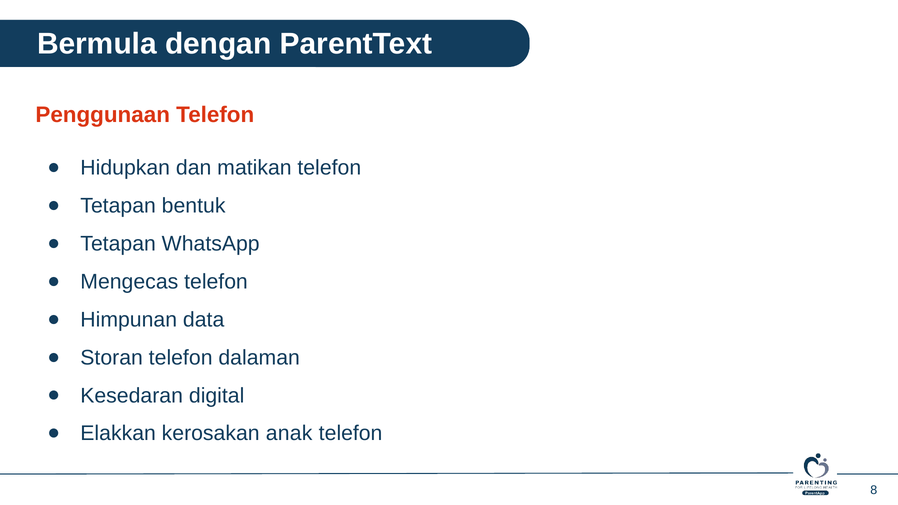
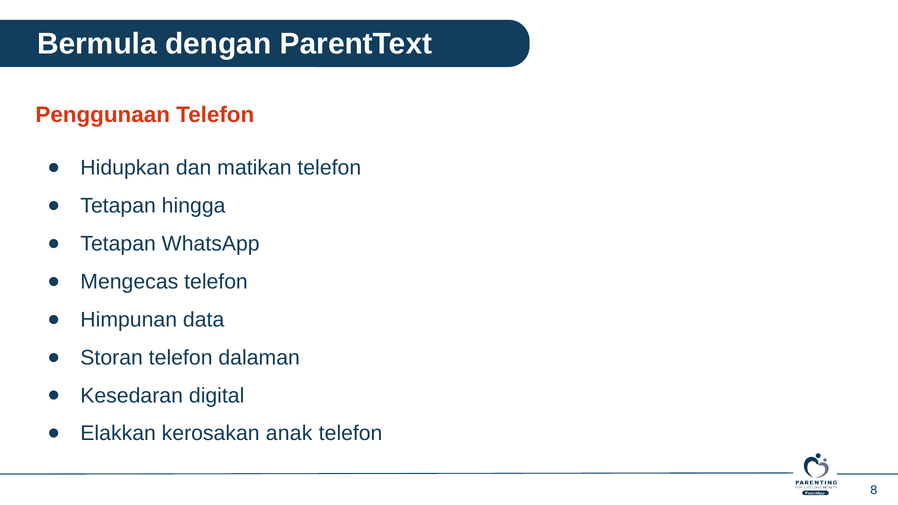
bentuk: bentuk -> hingga (194, 206)
